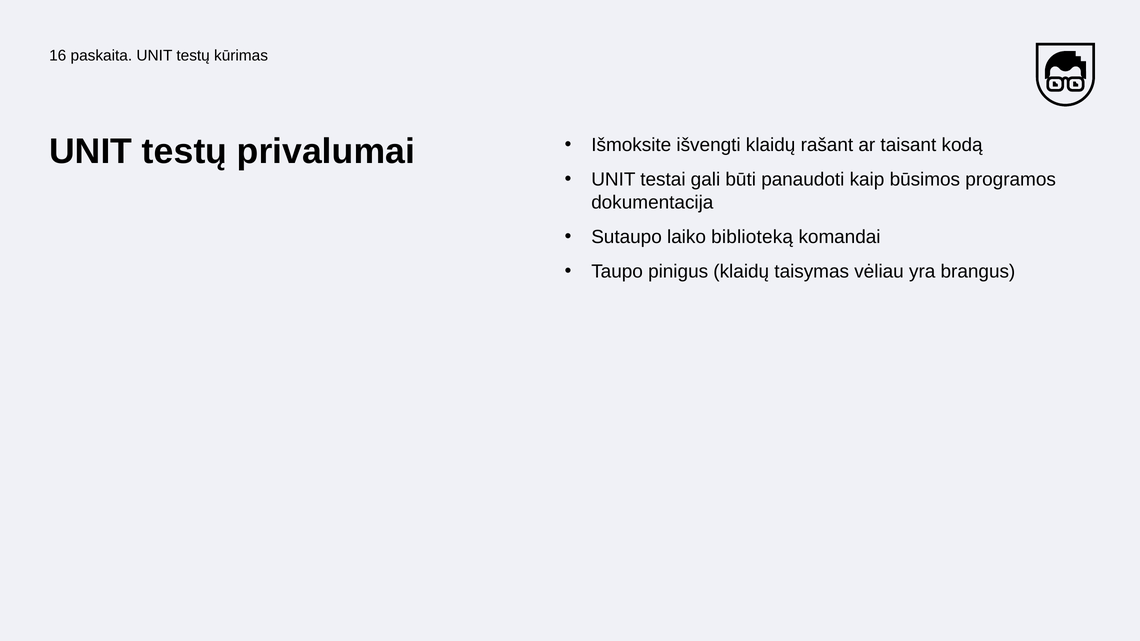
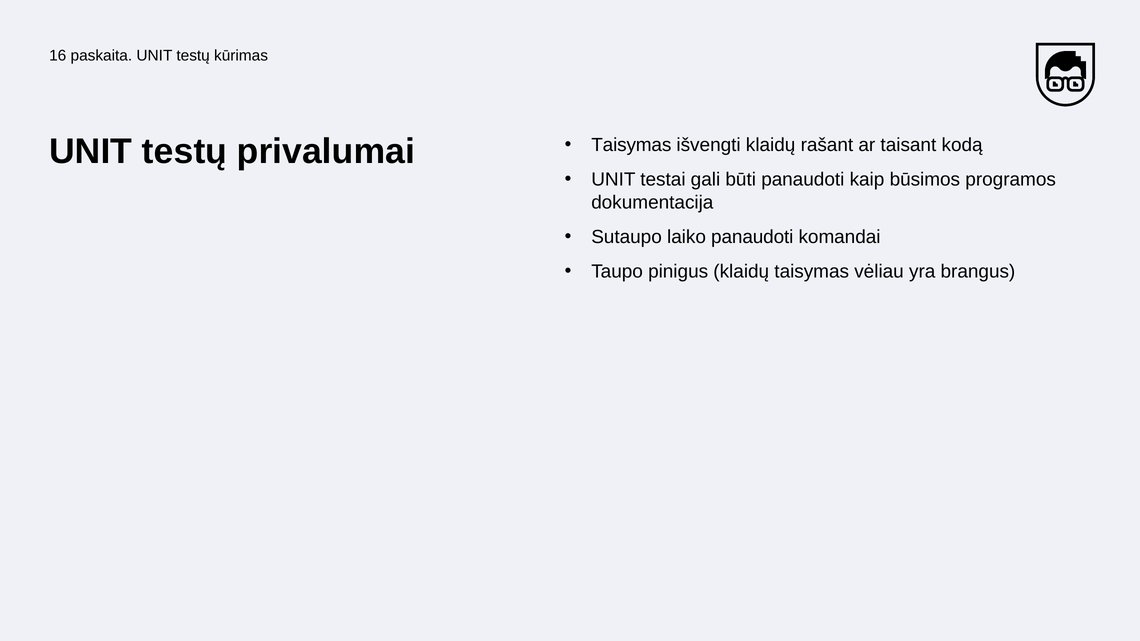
Išmoksite: Išmoksite -> Taisymas (631, 145)
laiko biblioteką: biblioteką -> panaudoti (752, 237)
